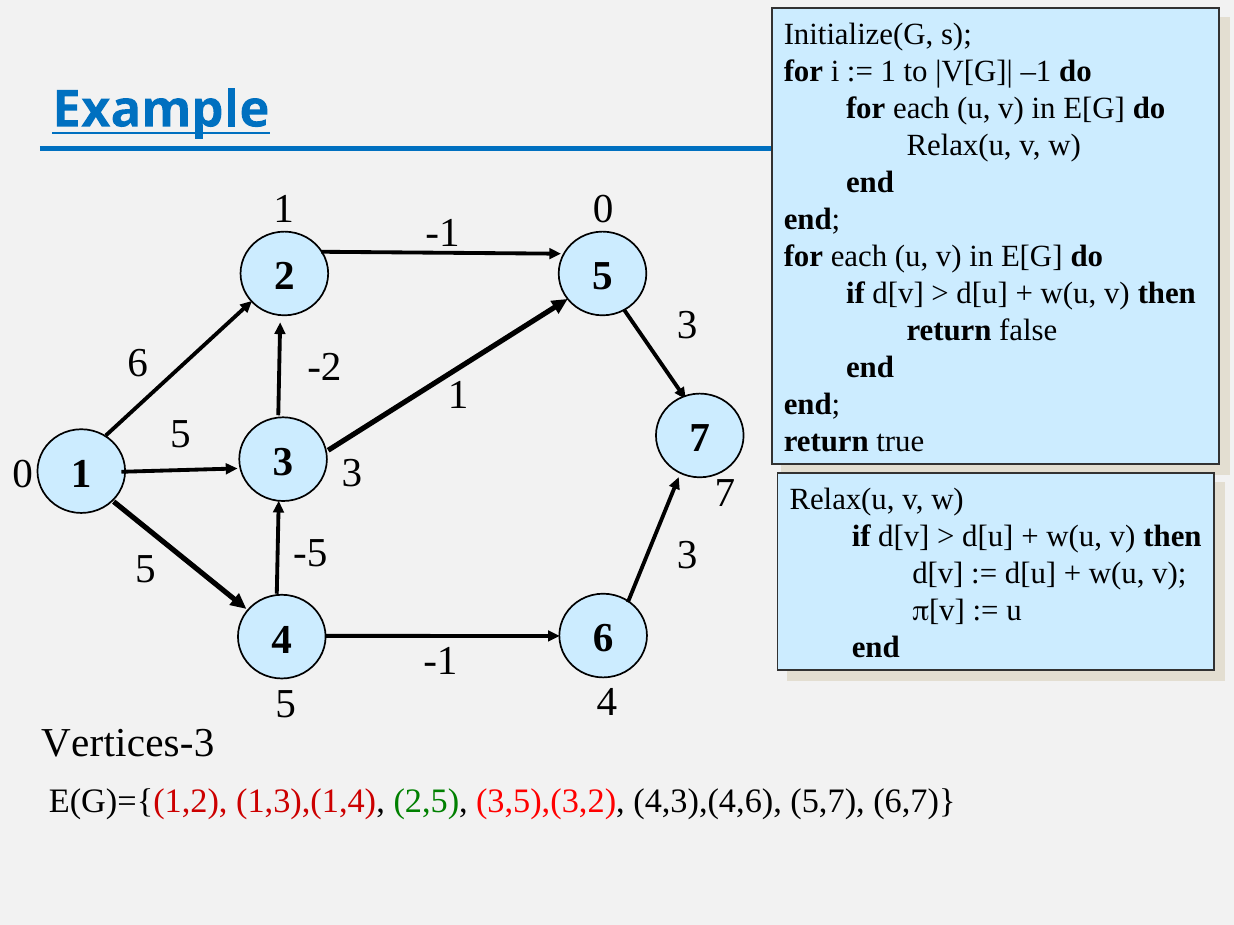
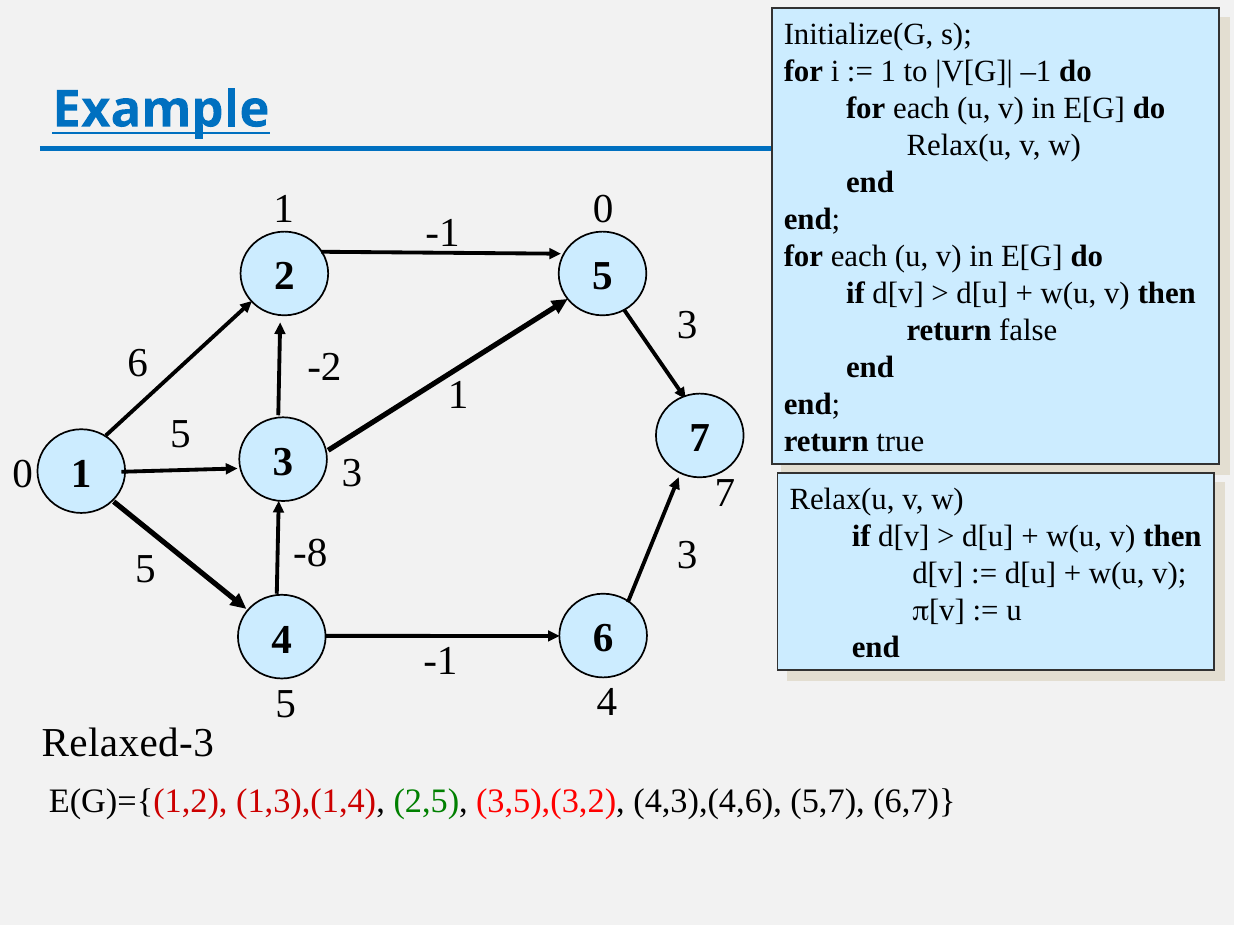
-5: -5 -> -8 (310, 553)
Vertices-3: Vertices-3 -> Relaxed-3 (128, 743)
